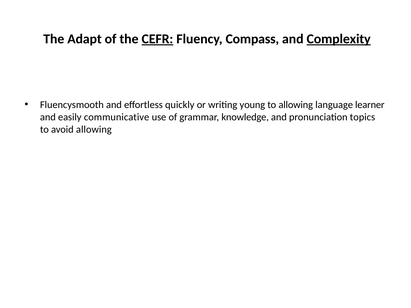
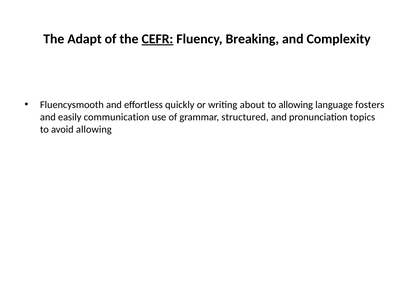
Compass: Compass -> Breaking (252, 39)
Complexity underline: present -> none (339, 39)
young: young -> about (252, 105)
learner: learner -> fosters (370, 105)
communicative: communicative -> communication (117, 117)
knowledge: knowledge -> structured (245, 117)
